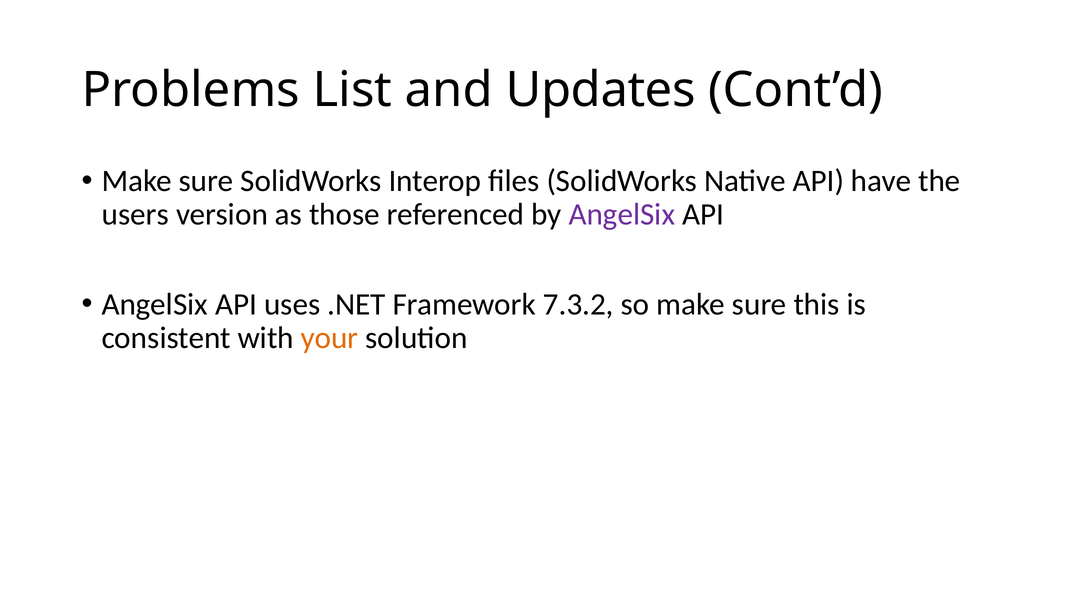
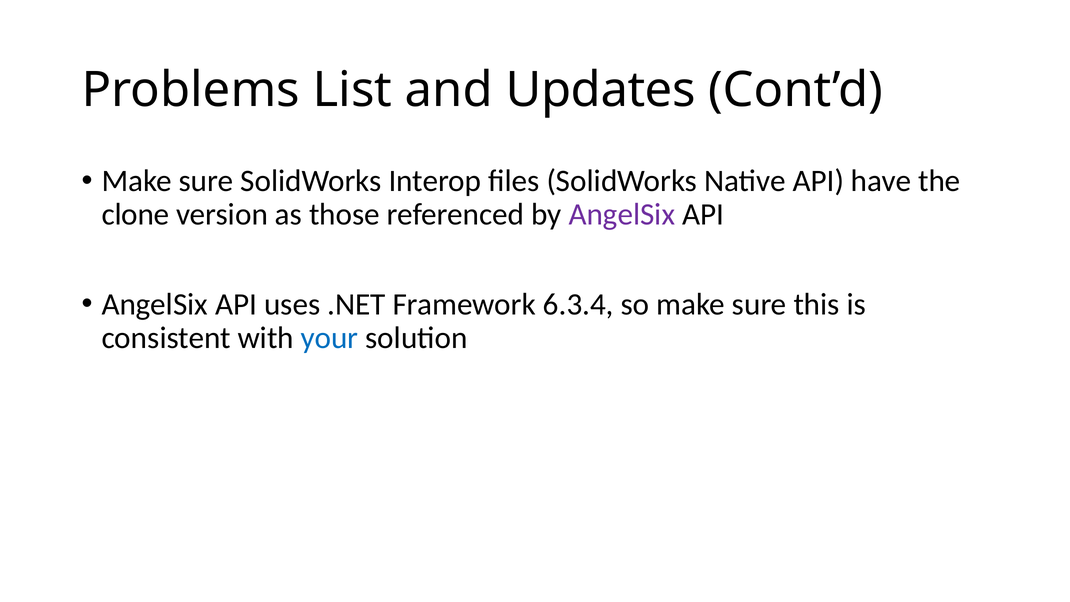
users: users -> clone (135, 215)
7.3.2: 7.3.2 -> 6.3.4 (578, 304)
your colour: orange -> blue (330, 338)
